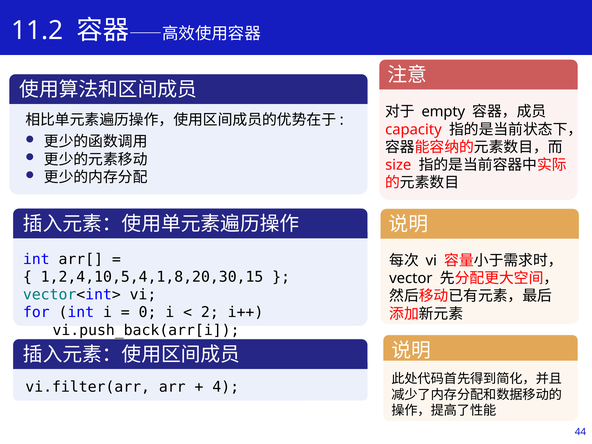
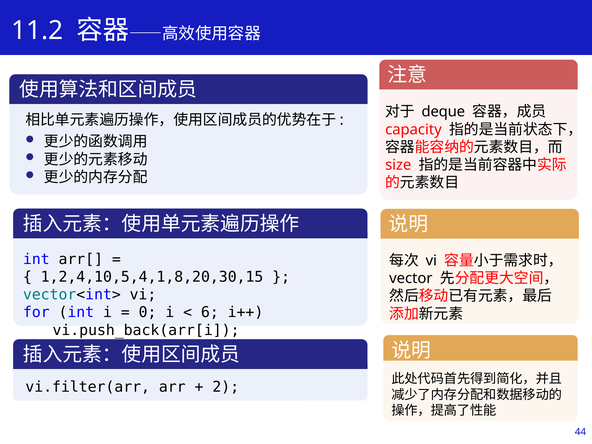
empty: empty -> deque (443, 112)
2: 2 -> 6 (210, 312)
4: 4 -> 2 (226, 387)
